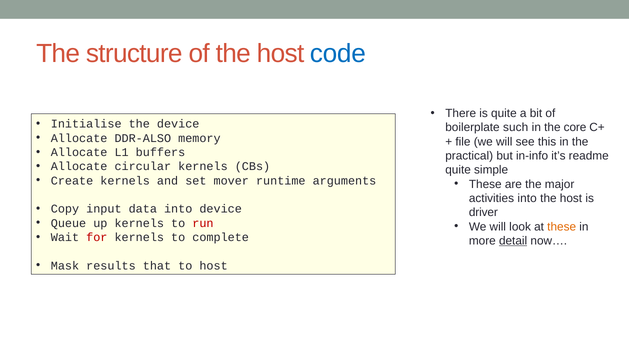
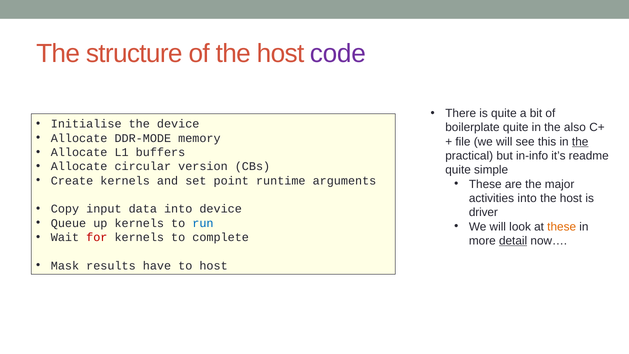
code colour: blue -> purple (338, 54)
boilerplate such: such -> quite (516, 127)
core: core -> also (575, 127)
DDR-ALSO: DDR-ALSO -> DDR-MODE (143, 138)
the underline: none -> present (580, 142)
circular kernels: kernels -> version (203, 166)
mover: mover -> point (231, 181)
run colour: red -> blue (203, 223)
that: that -> have (157, 265)
